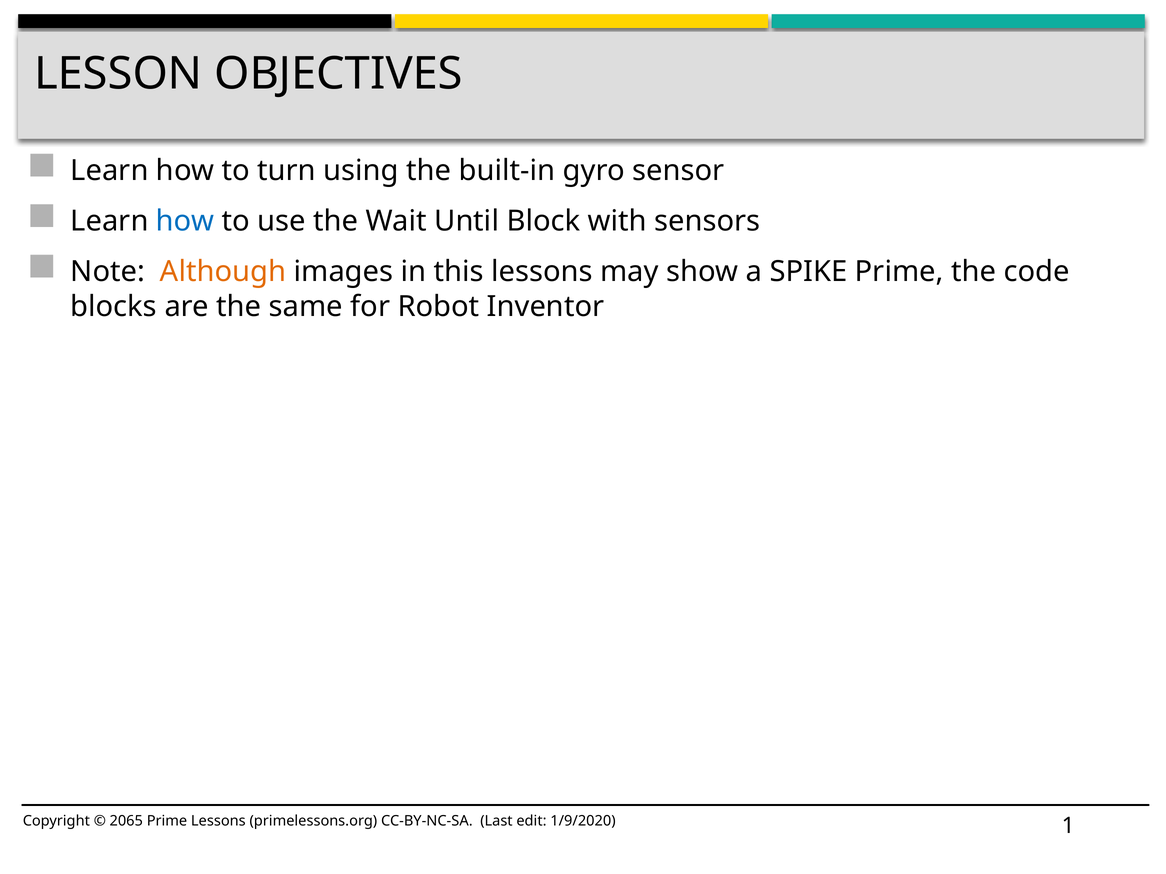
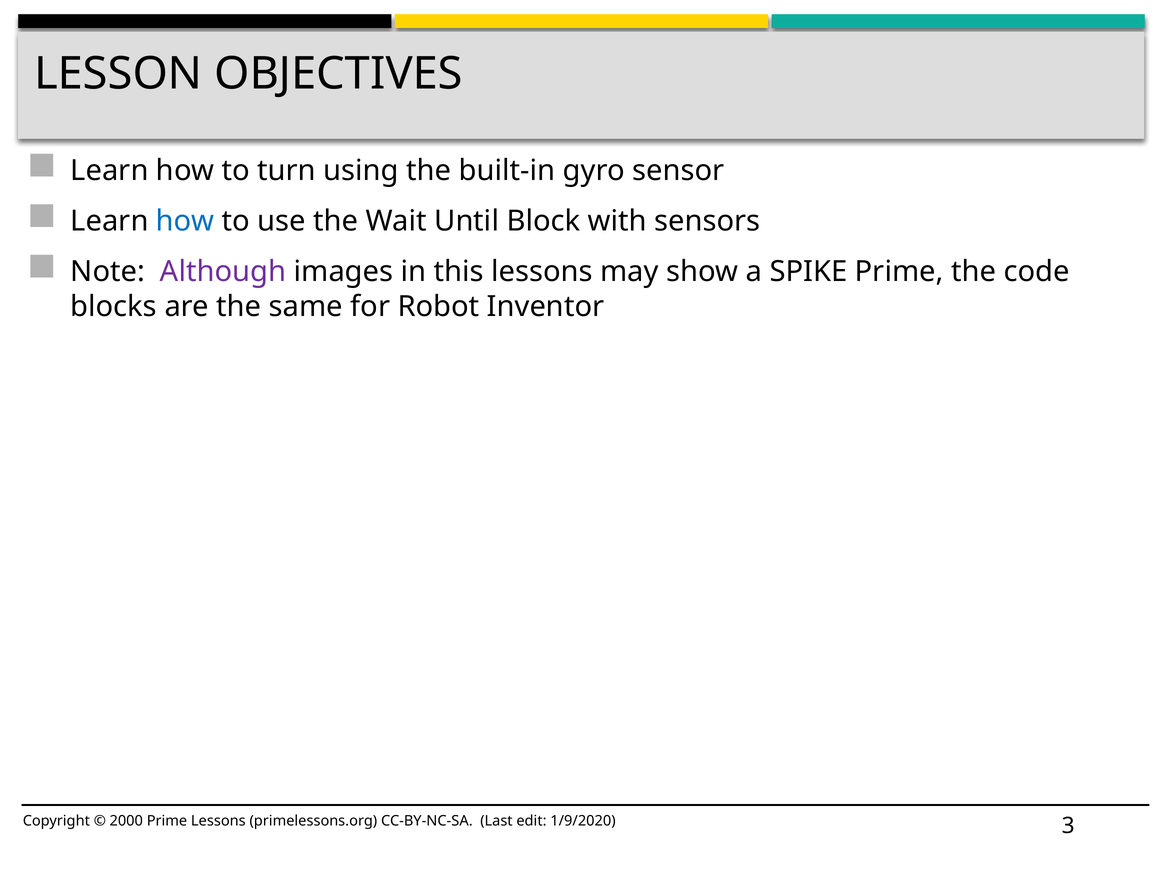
Although colour: orange -> purple (223, 272)
2065: 2065 -> 2000 (126, 821)
1: 1 -> 3 (1068, 826)
